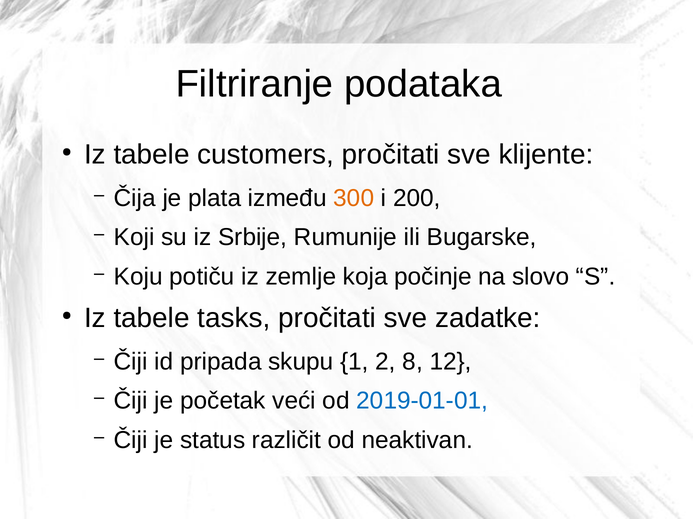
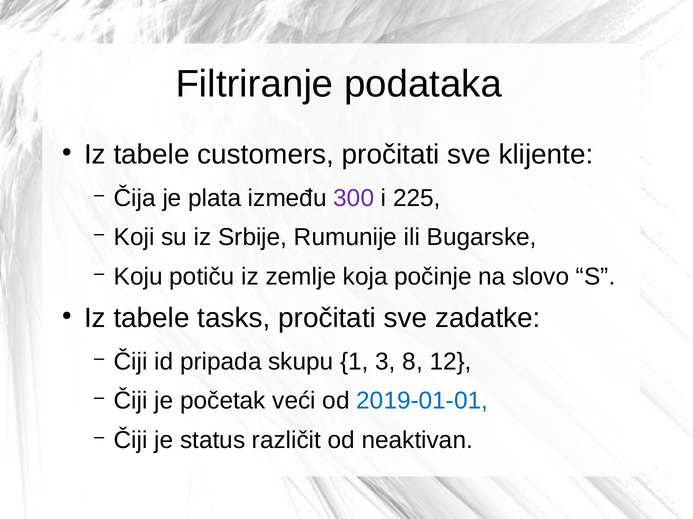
300 colour: orange -> purple (354, 198)
200: 200 -> 225 (417, 198)
2: 2 -> 3 (386, 362)
